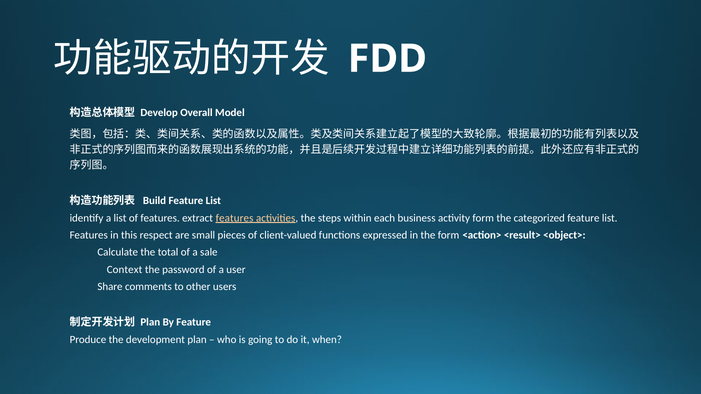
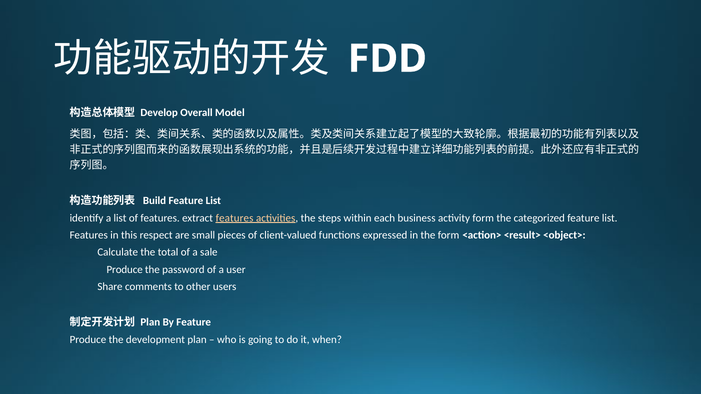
Context: Context -> Produce (125, 270)
